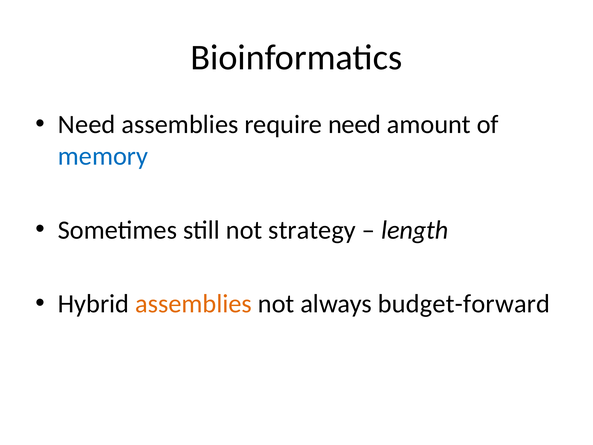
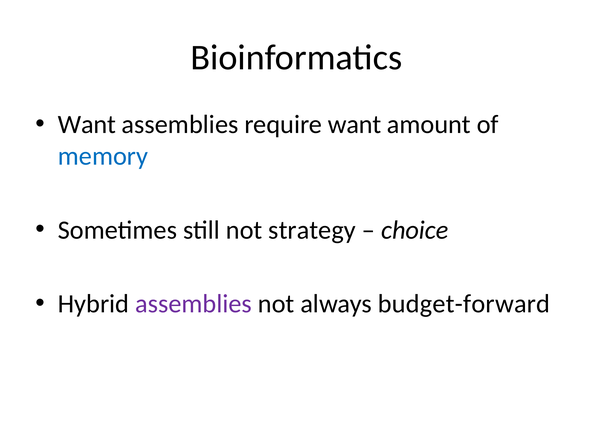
Need: Need -> Want (87, 124)
require need: need -> want (355, 124)
length: length -> choice (415, 230)
assemblies colour: orange -> purple (193, 304)
